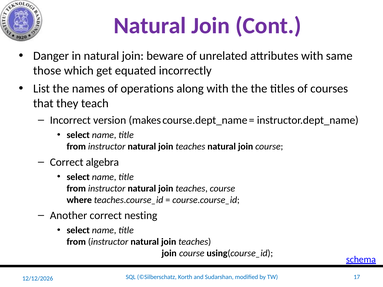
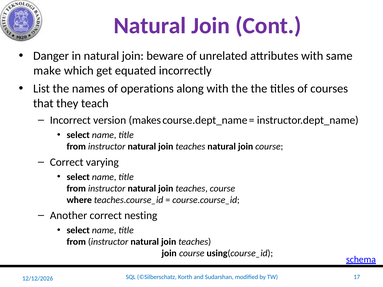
those: those -> make (47, 71)
algebra: algebra -> varying (102, 162)
